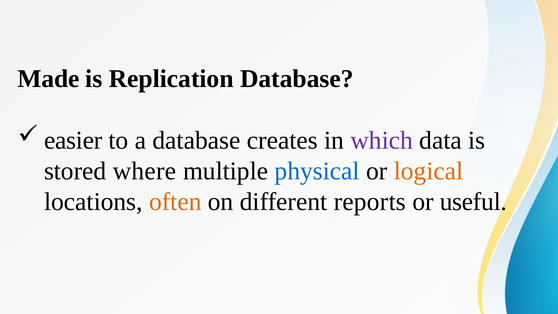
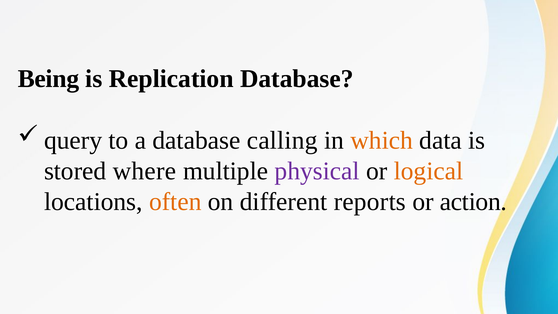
Made: Made -> Being (49, 79)
easier: easier -> query (73, 140)
creates: creates -> calling (282, 140)
which colour: purple -> orange (382, 140)
physical colour: blue -> purple (317, 171)
useful: useful -> action (473, 202)
